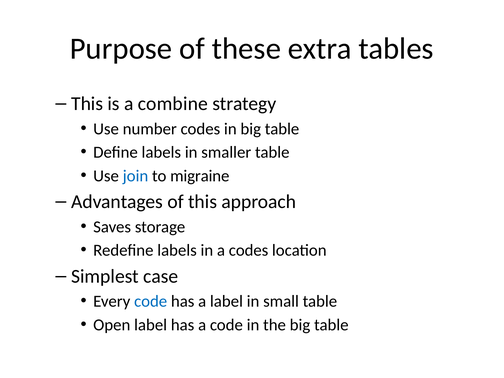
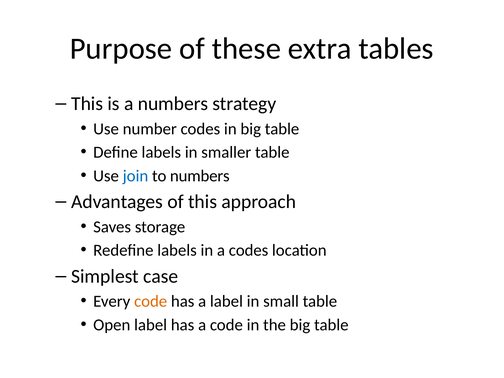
a combine: combine -> numbers (173, 104)
to migraine: migraine -> numbers (200, 176)
code colour: blue -> orange (151, 301)
